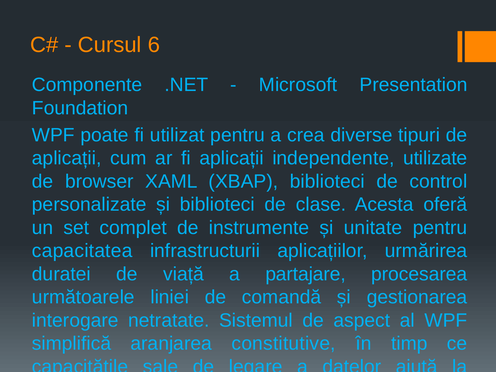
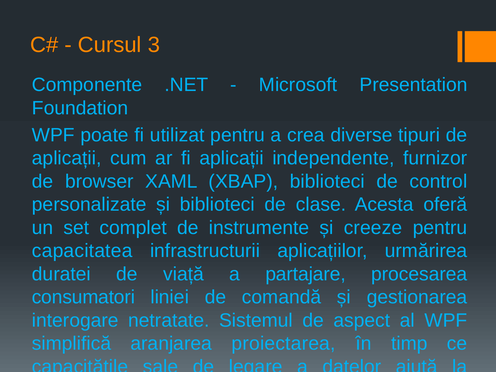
6: 6 -> 3 (154, 45)
utilizate: utilizate -> furnizor (435, 158)
unitate: unitate -> creeze (373, 228)
următoarele: următoarele -> consumatori (83, 297)
constitutive: constitutive -> proiectarea (284, 344)
